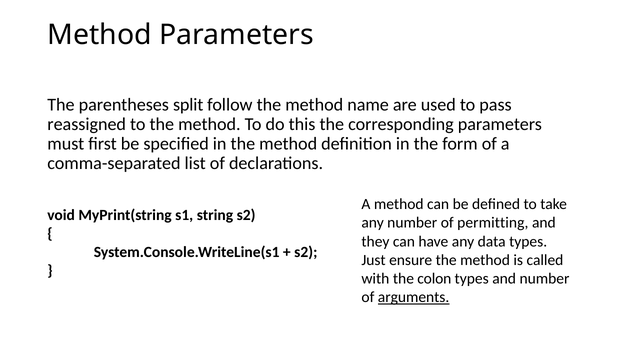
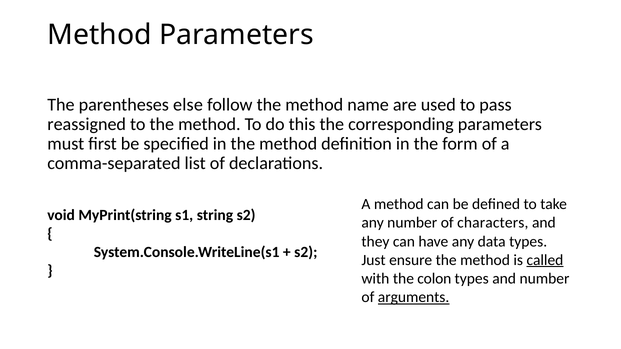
split: split -> else (188, 105)
permitting: permitting -> characters (493, 223)
called underline: none -> present (545, 260)
